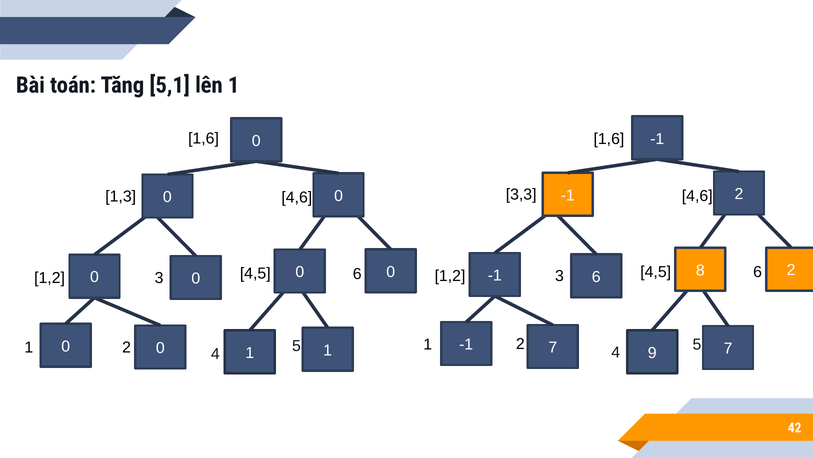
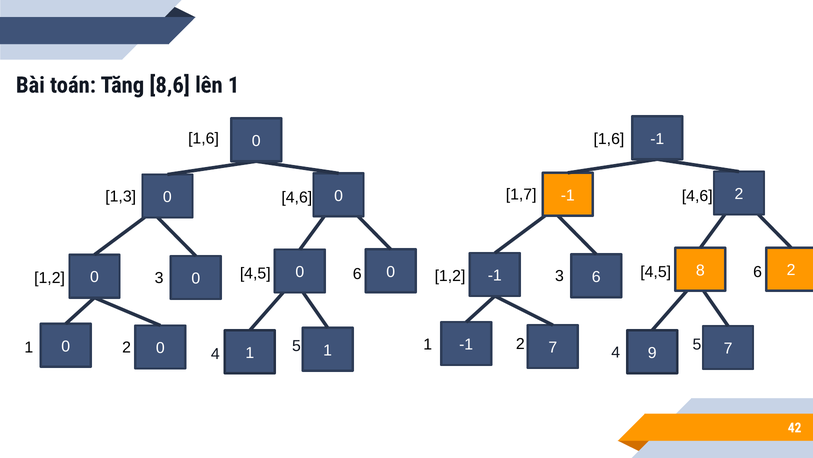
5,1: 5,1 -> 8,6 (170, 85)
3,3: 3,3 -> 1,7 (521, 194)
